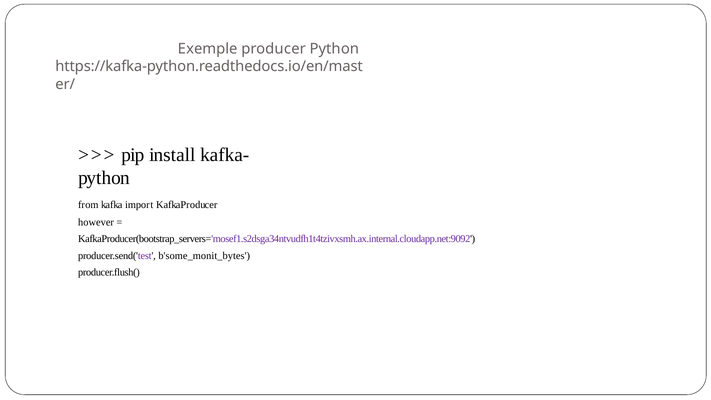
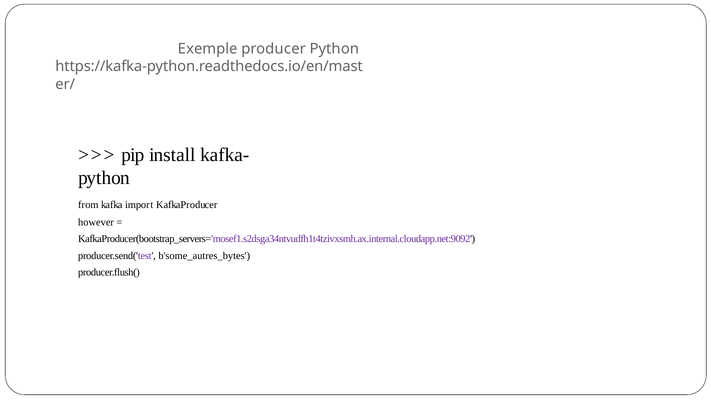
b'some_monit_bytes: b'some_monit_bytes -> b'some_autres_bytes (204, 256)
